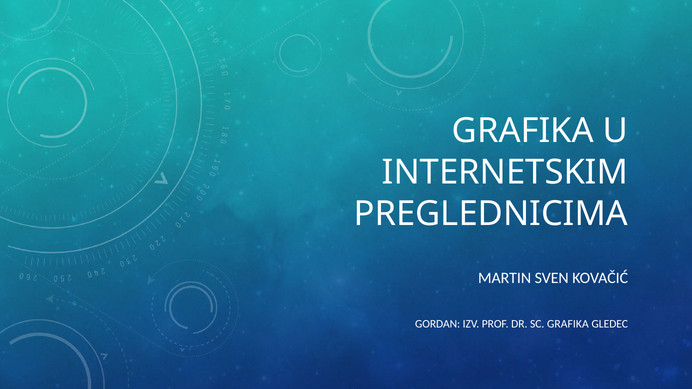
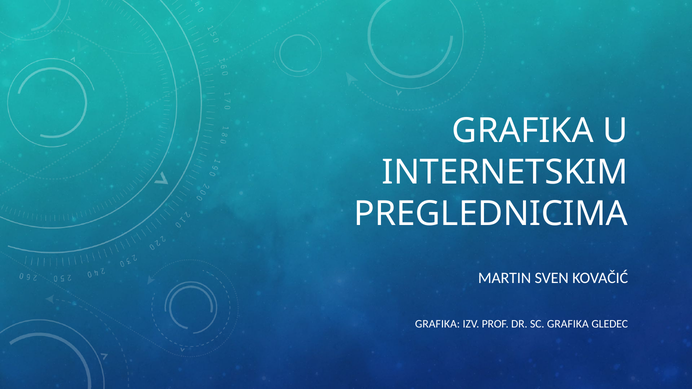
GORDAN: GORDAN -> GRAFIKA (438, 324)
